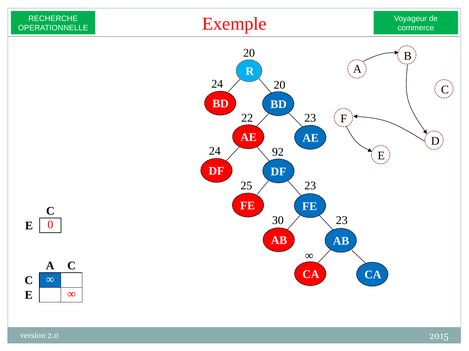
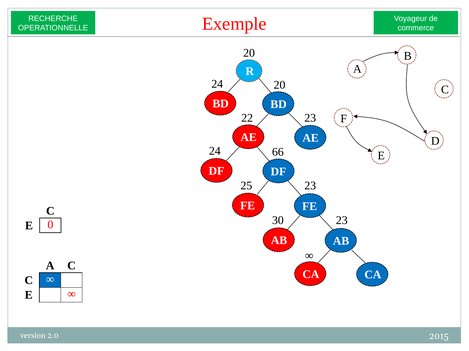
92: 92 -> 66 (278, 152)
